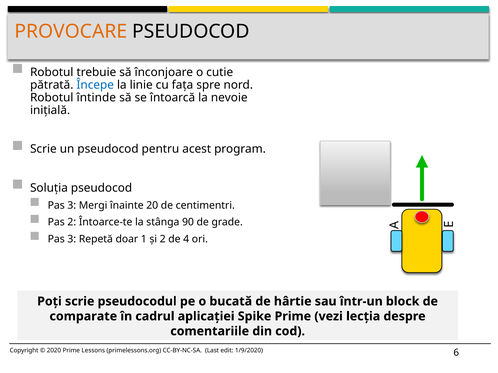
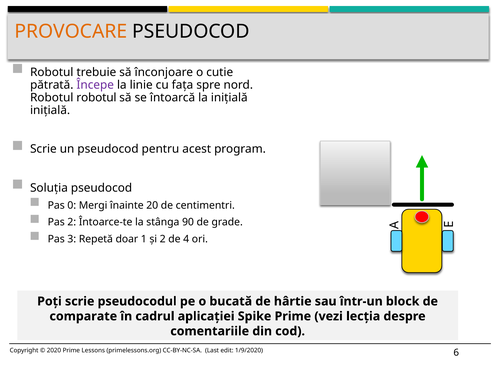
Începe colour: blue -> purple (95, 85)
Robotul întinde: întinde -> robotul (96, 98)
la nevoie: nevoie -> inițială (229, 98)
3: 3 -> 0 (72, 206)
